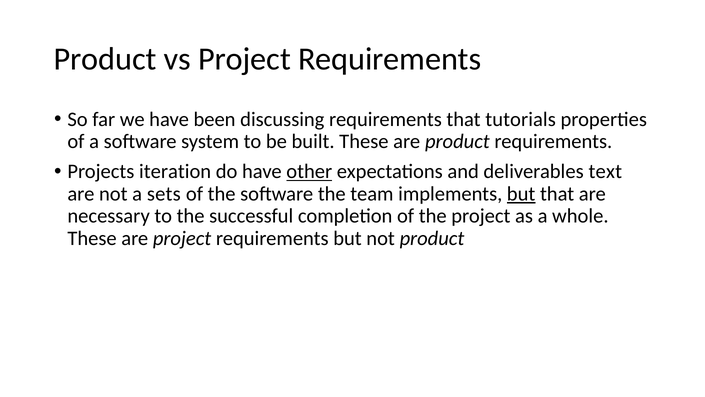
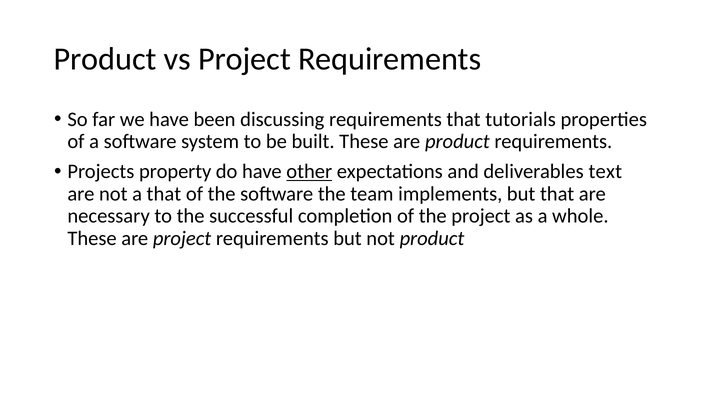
iteration: iteration -> property (175, 171)
a sets: sets -> that (164, 194)
but underline: present -> none (521, 194)
